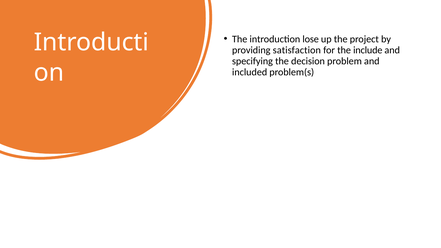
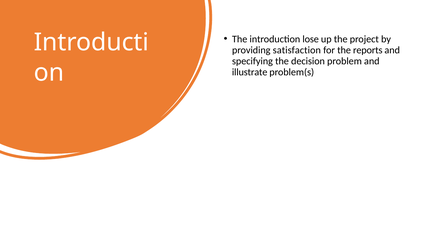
include: include -> reports (368, 50)
included: included -> illustrate (250, 72)
